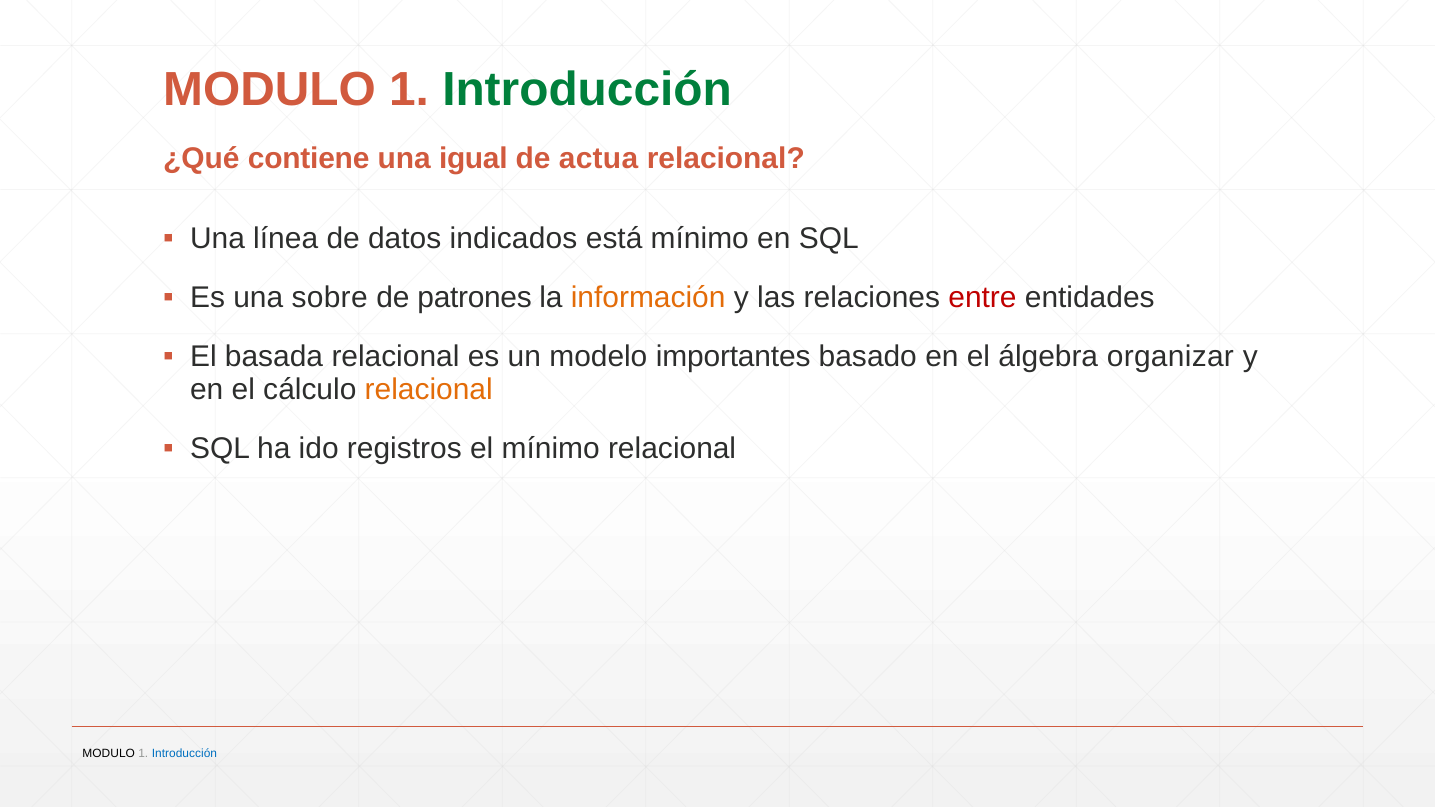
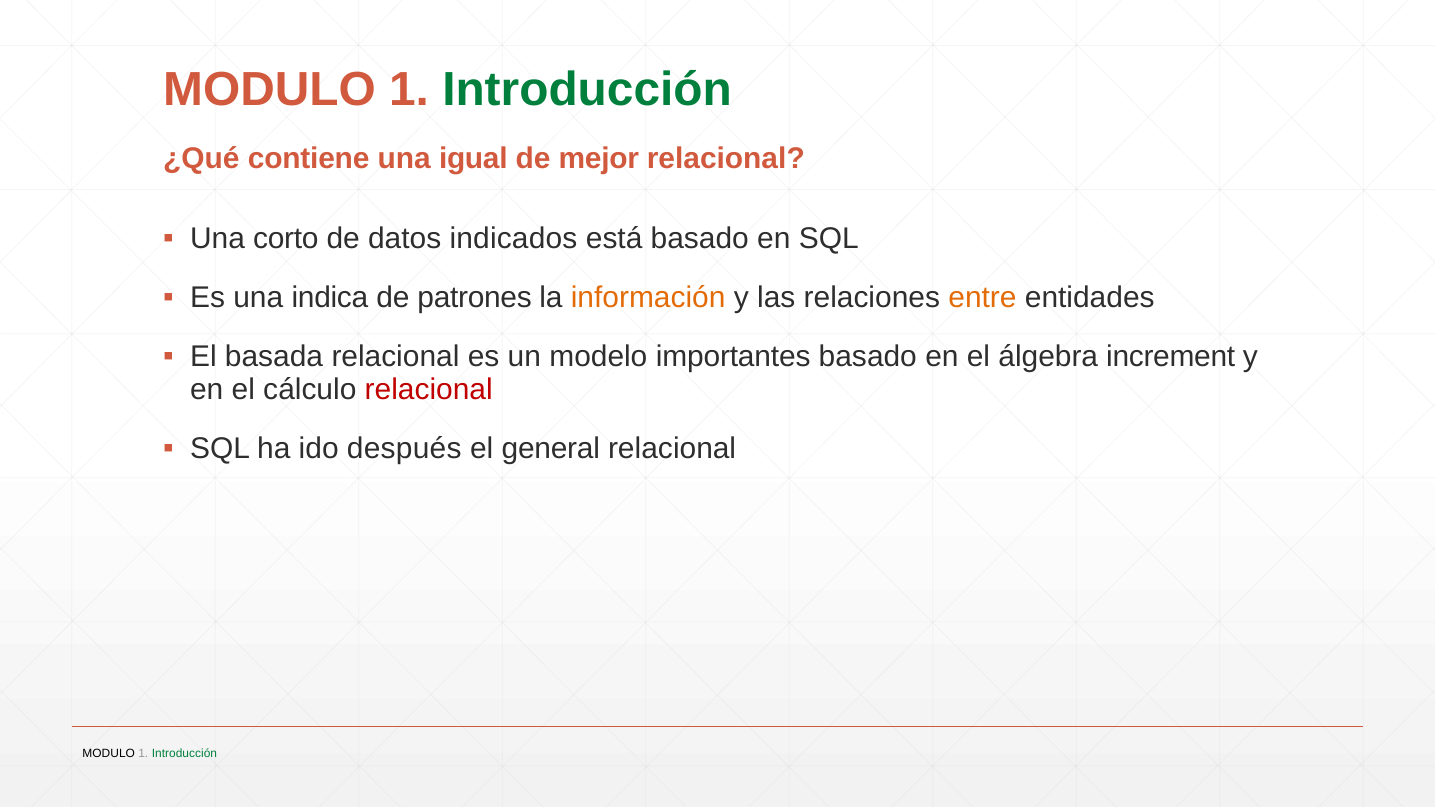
actua: actua -> mejor (599, 159)
línea: línea -> corto (286, 239)
está mínimo: mínimo -> basado (700, 239)
sobre: sobre -> indica (330, 298)
entre colour: red -> orange (982, 298)
organizar: organizar -> increment (1171, 357)
relacional colour: orange -> red (429, 389)
registros: registros -> después (404, 449)
el mínimo: mínimo -> general (551, 449)
Introducción colour: blue -> green (184, 754)
